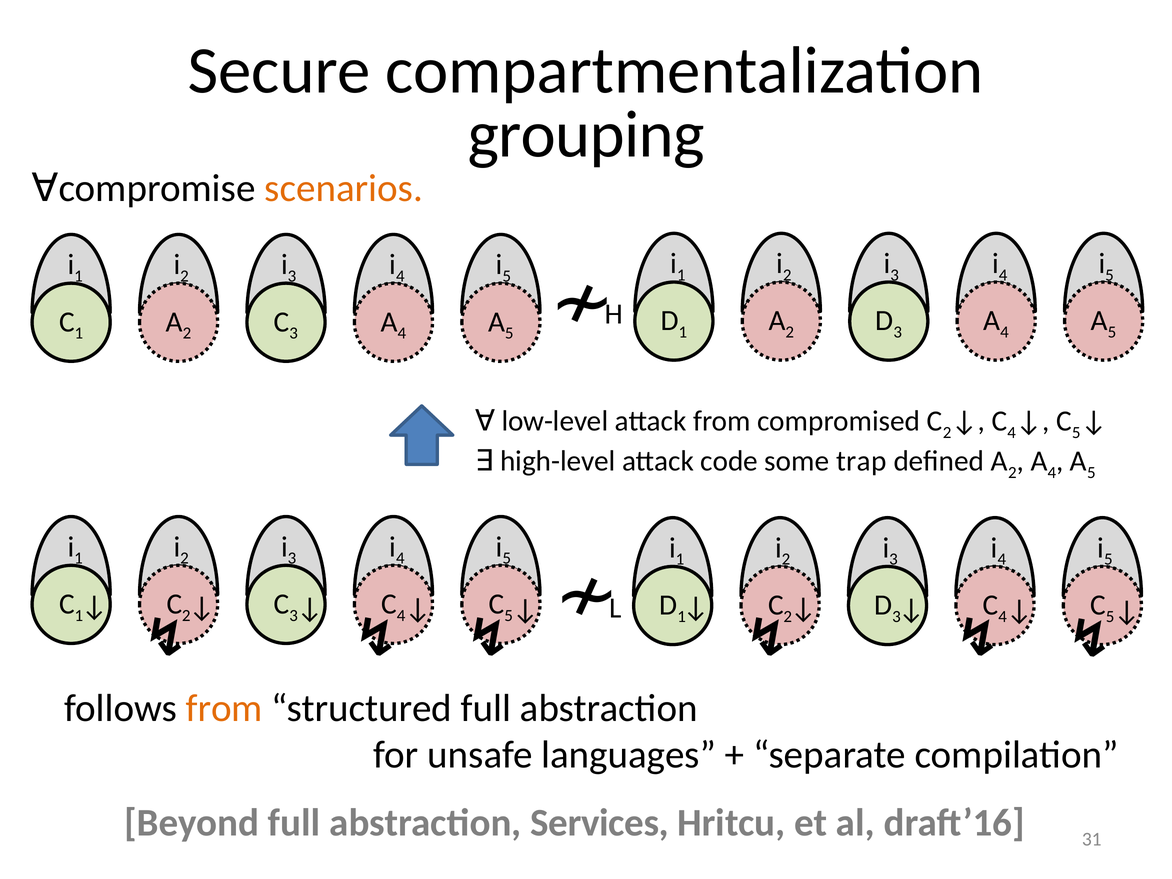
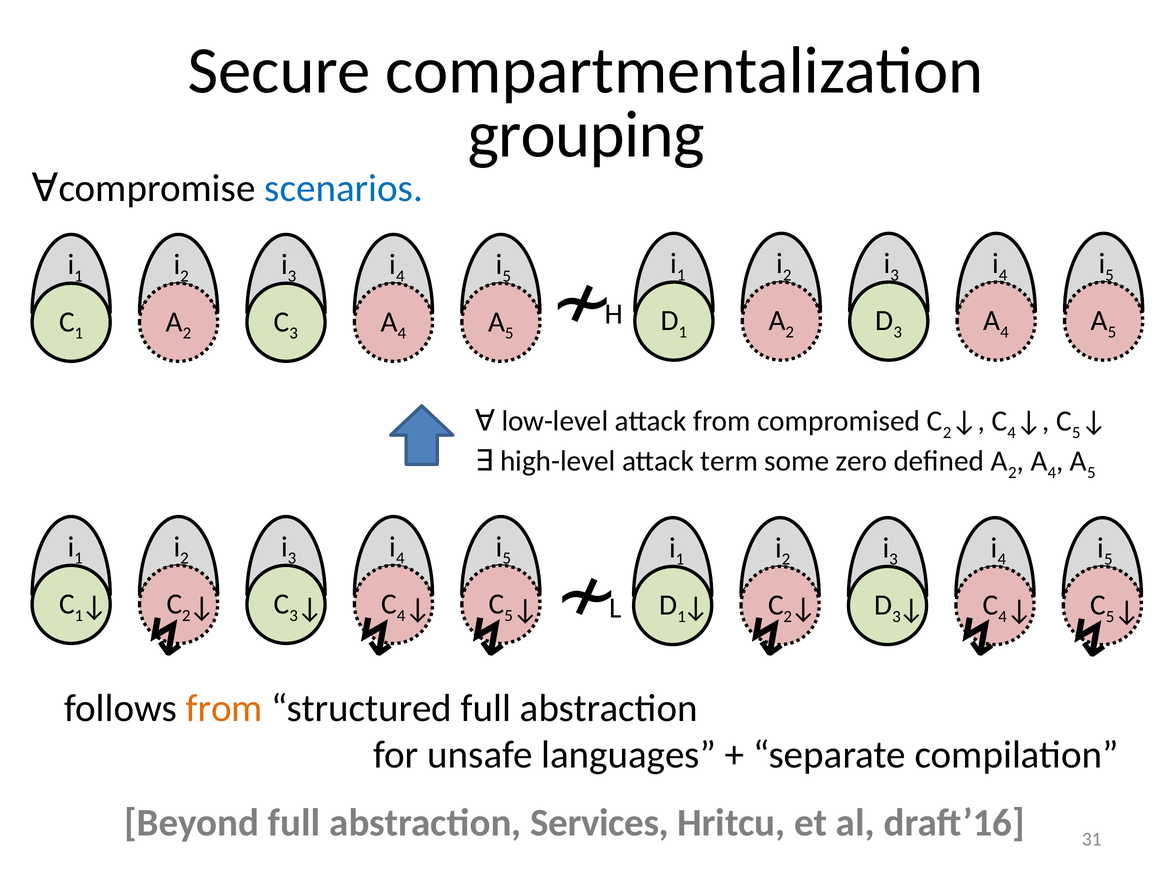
scenarios colour: orange -> blue (344, 188)
code: code -> term (729, 461)
trap: trap -> zero (861, 461)
